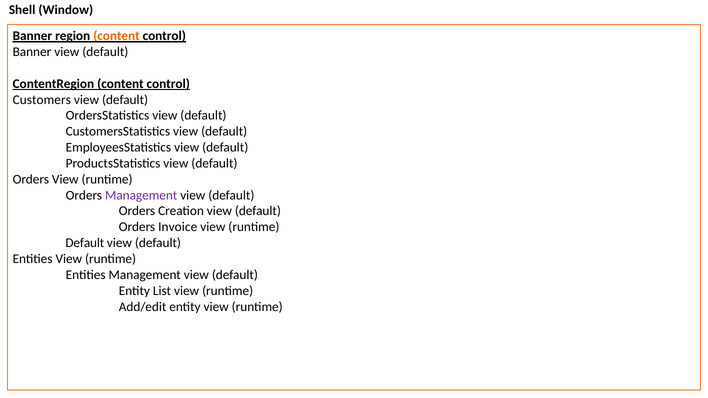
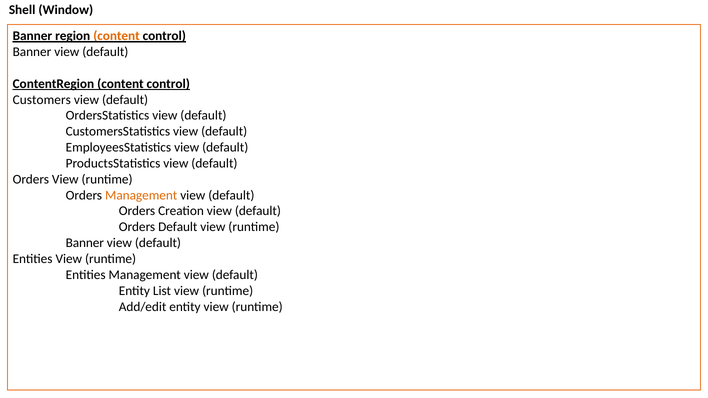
Management colour: purple -> orange (141, 195)
Orders Invoice: Invoice -> Default (178, 227)
Default: Default -> Banner (85, 243)
